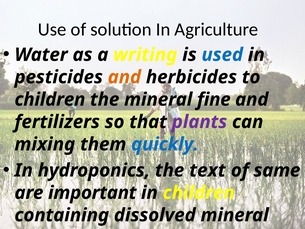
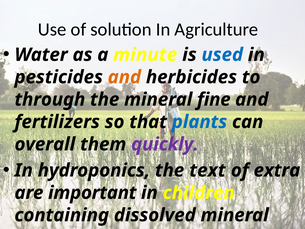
writing: writing -> minute (145, 55)
children: children -> through (50, 99)
plants colour: purple -> blue (199, 122)
mixing: mixing -> overall (45, 144)
quickly colour: blue -> purple (165, 144)
same: same -> extra (277, 170)
